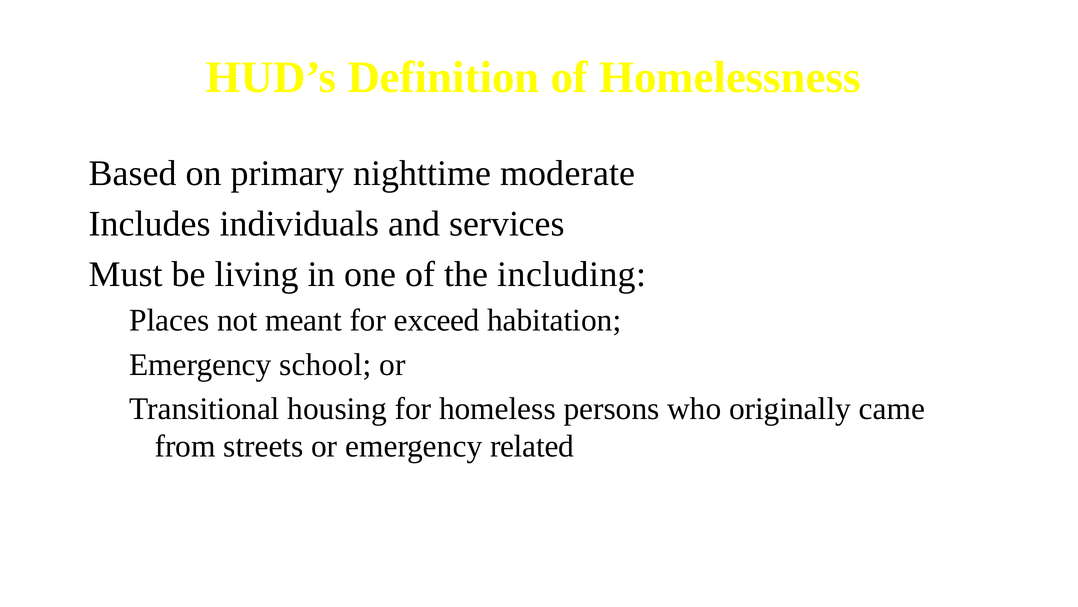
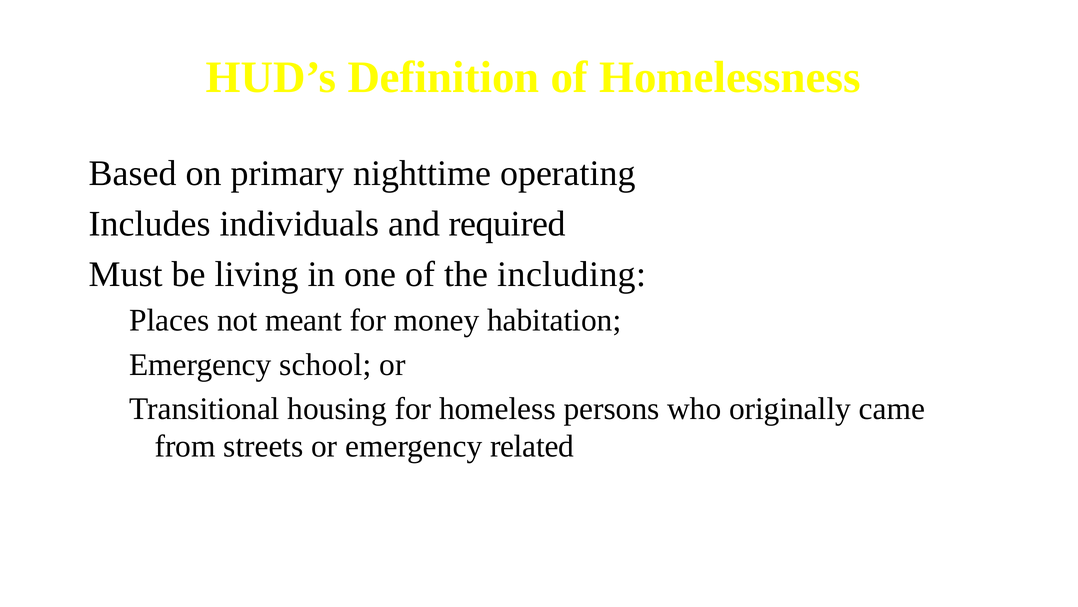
moderate: moderate -> operating (568, 173)
services: services -> required (507, 224)
exceed: exceed -> money (437, 320)
